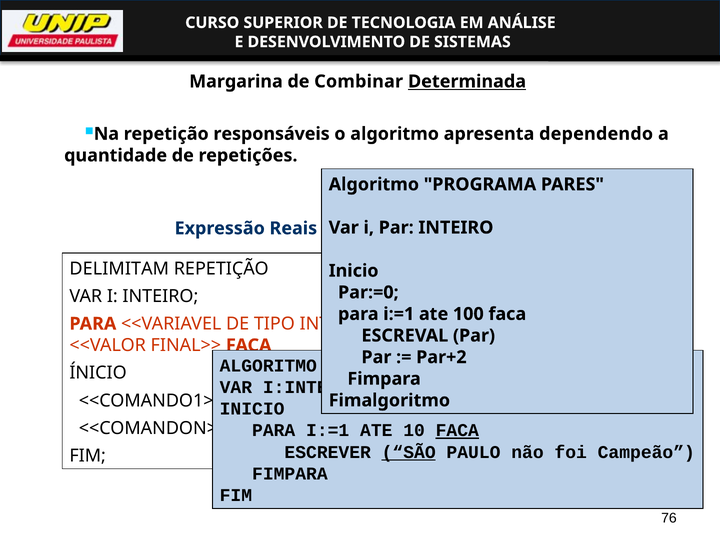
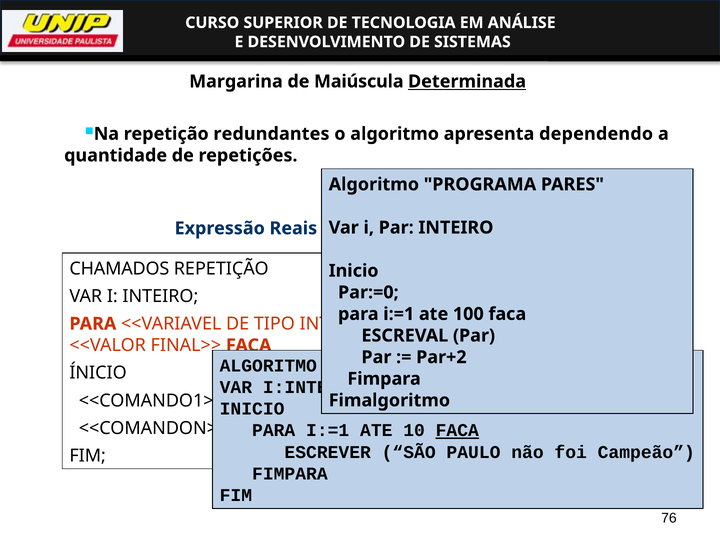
Combinar: Combinar -> Maiúscula (359, 81)
responsáveis: responsáveis -> redundantes (271, 134)
DELIMITAM: DELIMITAM -> CHAMADOS (119, 269)
SÃO underline: present -> none (409, 452)
